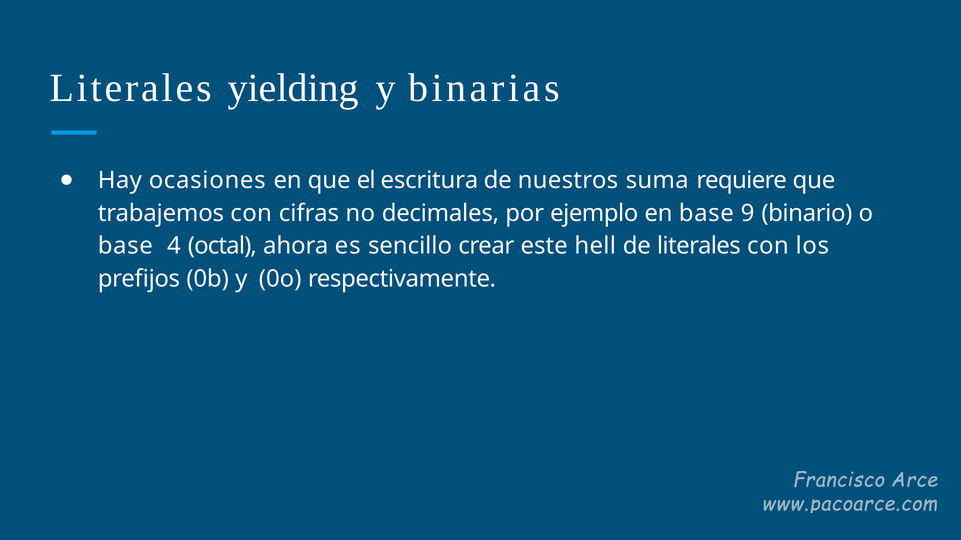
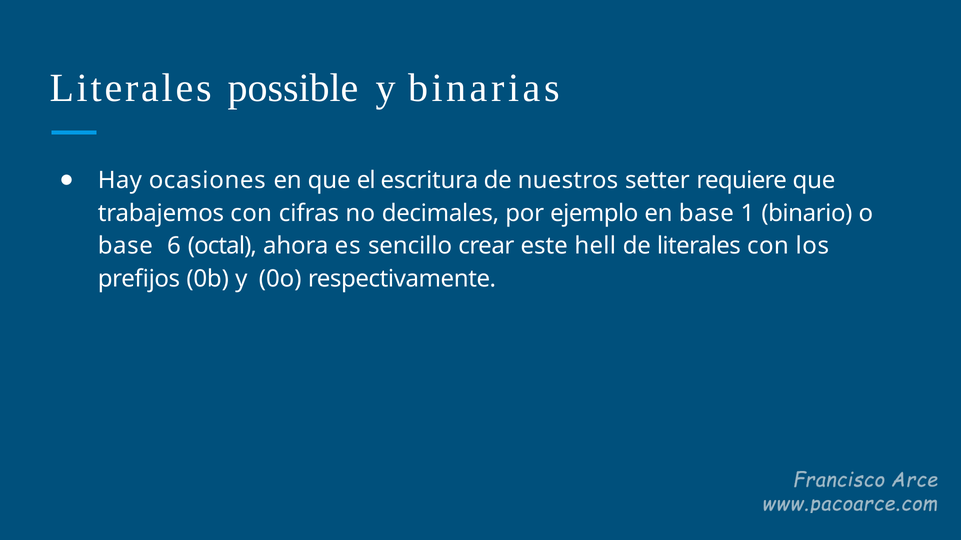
yielding: yielding -> possible (293, 88)
suma: suma -> setter (657, 181)
9: 9 -> 1 (748, 213)
4: 4 -> 6 (174, 246)
